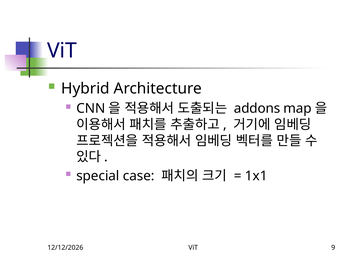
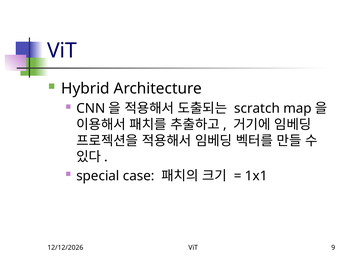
addons: addons -> scratch (257, 108)
